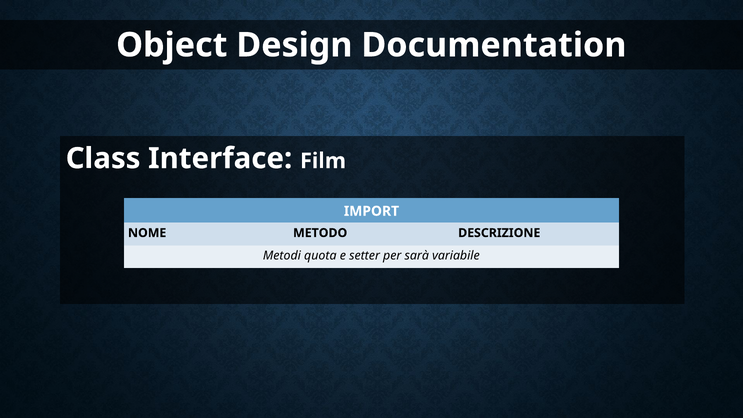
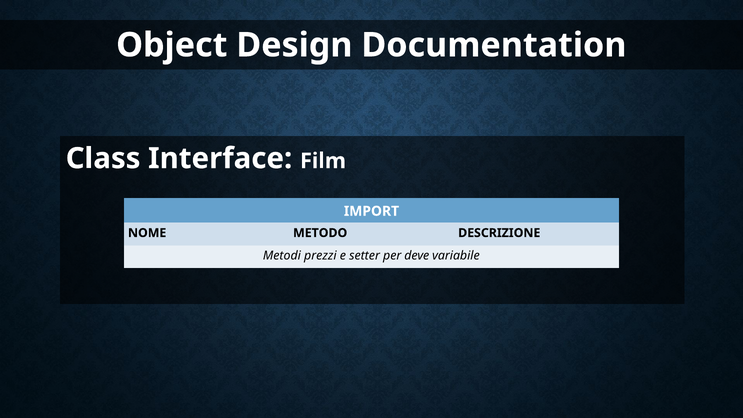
quota: quota -> prezzi (320, 256)
sarà: sarà -> deve (417, 256)
